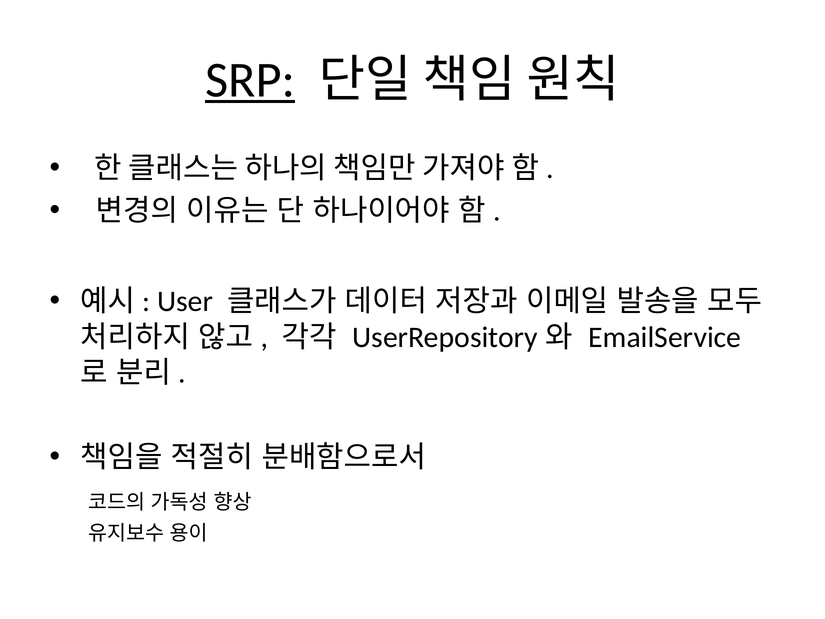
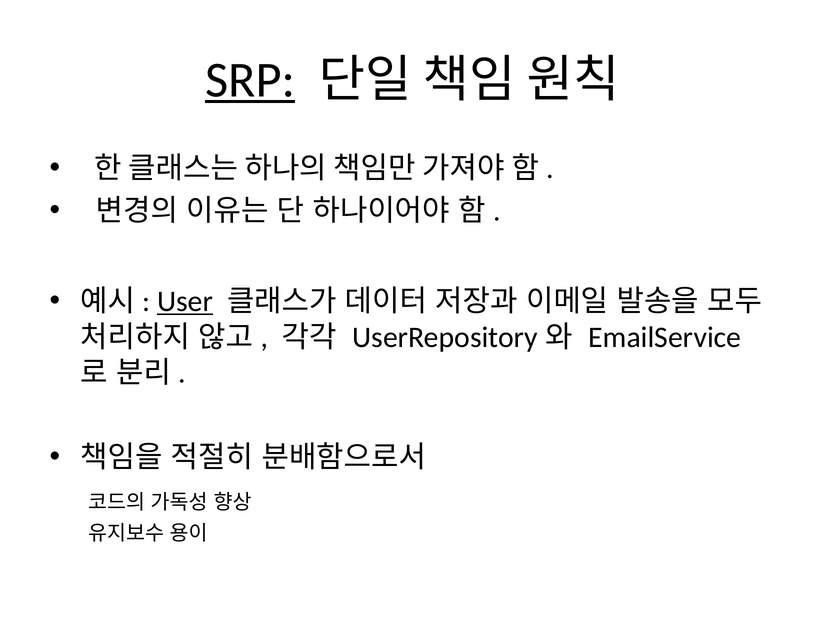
User underline: none -> present (185, 301)
